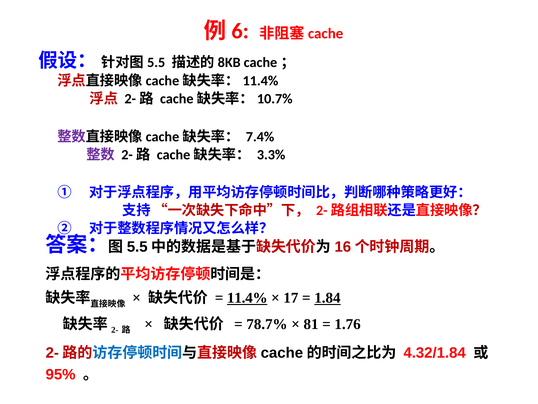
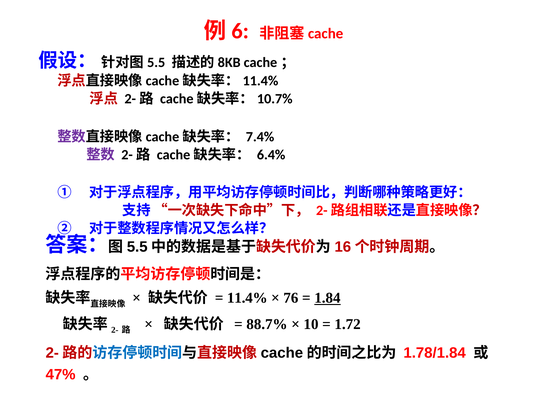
3.3%: 3.3% -> 6.4% (271, 155)
11.4% underline: present -> none (247, 298)
17: 17 -> 76 (291, 298)
78.7%: 78.7% -> 88.7% (267, 324)
81: 81 -> 10 (311, 324)
1.76: 1.76 -> 1.72 (348, 324)
4.32/1.84: 4.32/1.84 -> 1.78/1.84 (435, 352)
95%: 95% -> 47% (61, 374)
